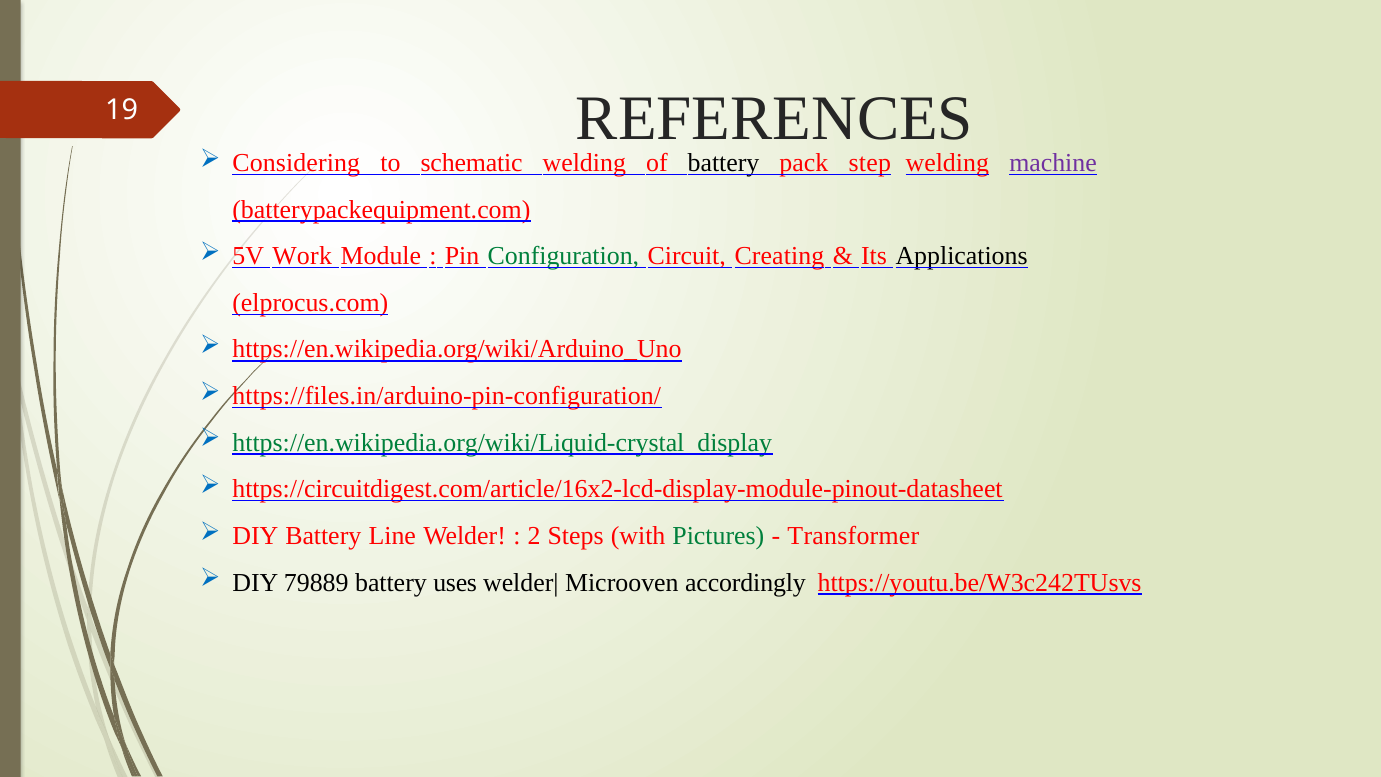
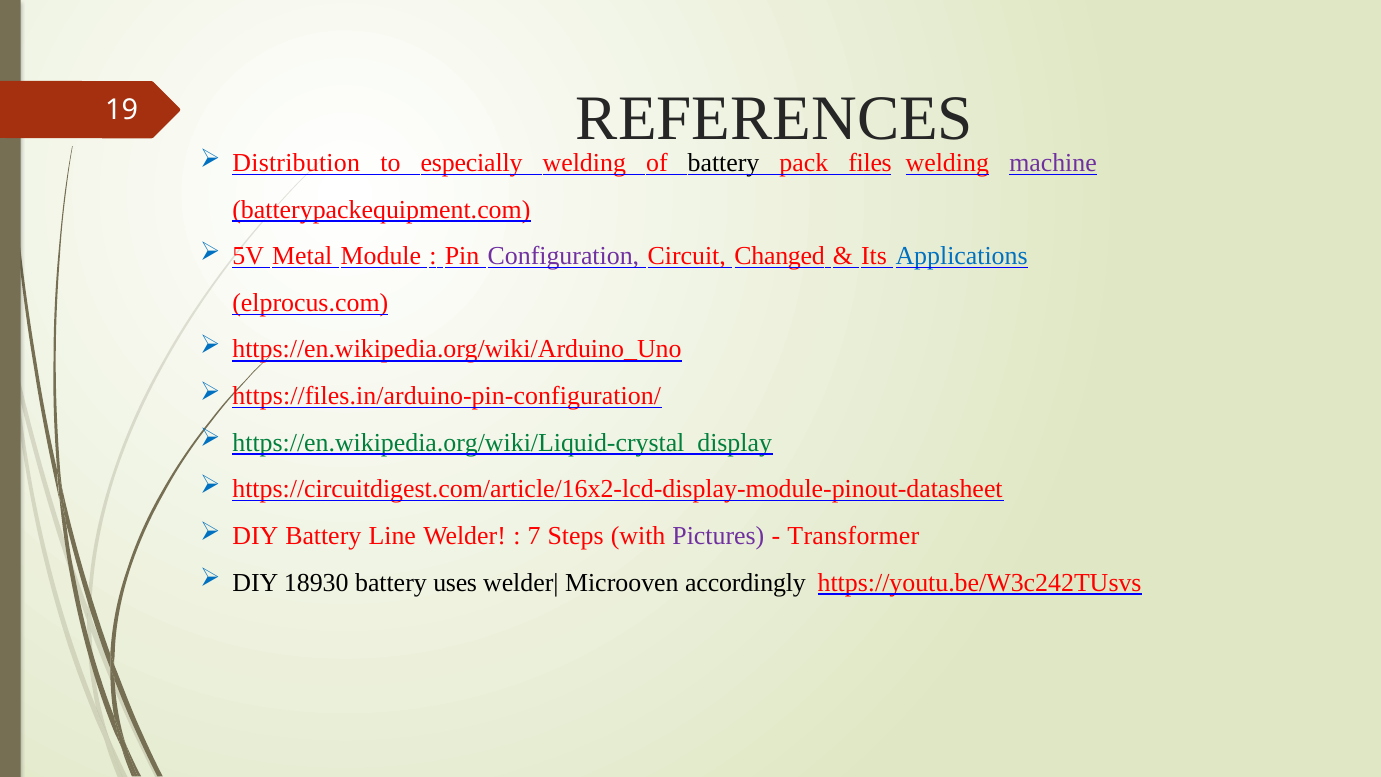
Considering: Considering -> Distribution (296, 163)
schematic: schematic -> especially (472, 163)
step: step -> files (870, 163)
Work: Work -> Metal (302, 256)
Configuration colour: green -> purple (563, 256)
Creating: Creating -> Changed (780, 256)
Applications colour: black -> blue (962, 256)
2: 2 -> 7 (534, 536)
Pictures colour: green -> purple (718, 536)
79889: 79889 -> 18930 (316, 582)
